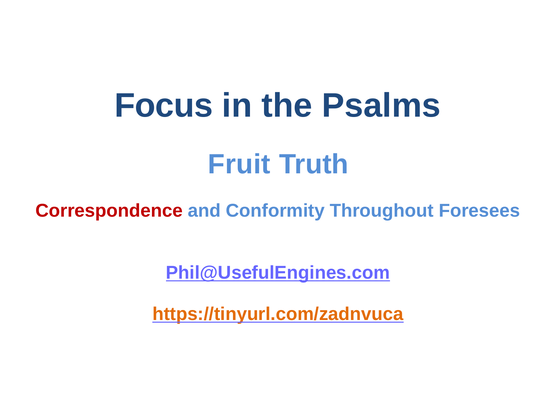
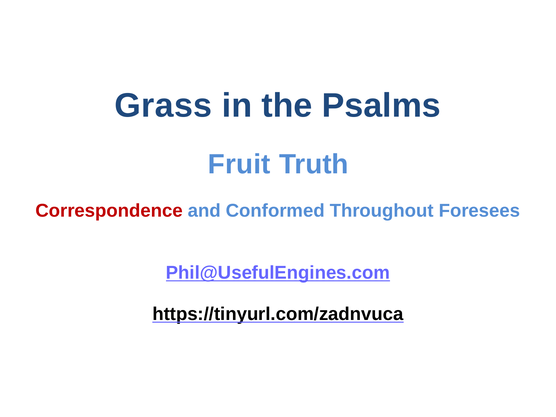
Focus: Focus -> Grass (163, 106)
Conformity: Conformity -> Conformed (275, 211)
https://tinyurl.com/zadnvuca colour: orange -> black (278, 314)
